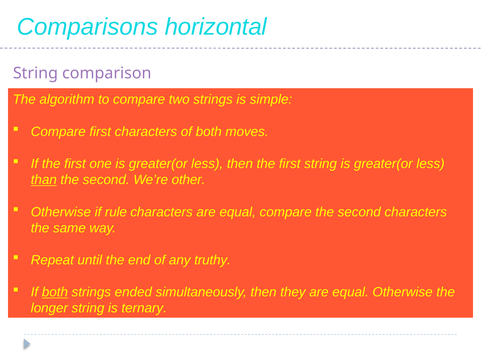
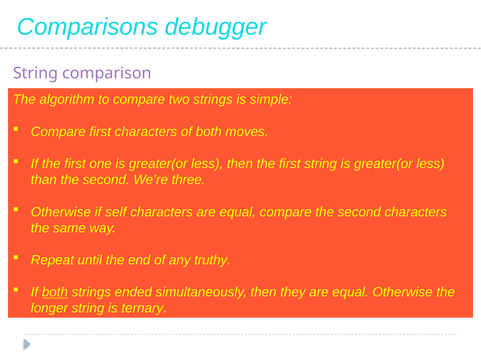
horizontal: horizontal -> debugger (216, 27)
than underline: present -> none (44, 180)
other: other -> three (189, 180)
rule: rule -> self (116, 212)
